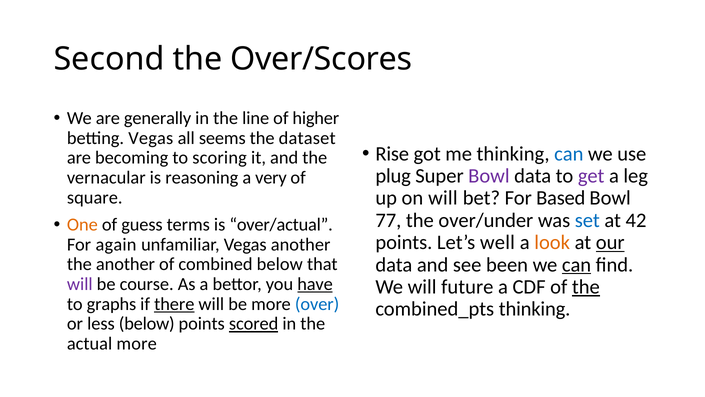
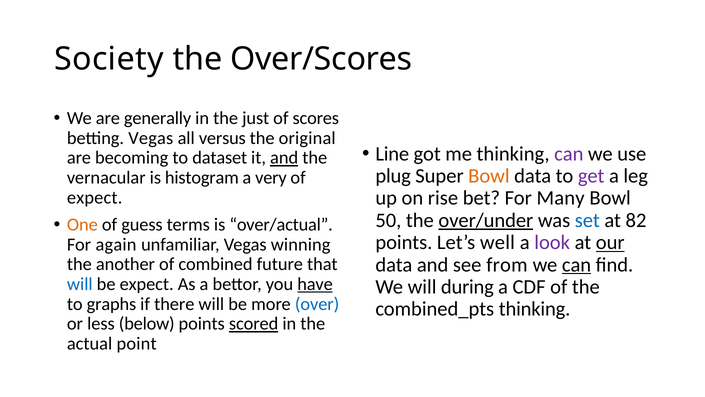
Second: Second -> Society (109, 59)
line: line -> just (256, 118)
higher: higher -> scores (316, 118)
seems: seems -> versus (222, 138)
dataset: dataset -> original (307, 138)
Rise: Rise -> Line (392, 154)
can colour: blue -> purple (569, 154)
scoring: scoring -> dataset (220, 158)
and underline: none -> present (284, 158)
Bowl colour: purple -> orange (489, 176)
reasoning: reasoning -> histogram (202, 177)
on will: will -> rise (443, 198)
Based: Based -> Many (561, 198)
square: square -> expect (95, 197)
77: 77 -> 50 (388, 220)
over/under underline: none -> present (486, 220)
42: 42 -> 82 (636, 220)
look colour: orange -> purple (552, 242)
Vegas another: another -> winning (301, 244)
been: been -> from (507, 264)
combined below: below -> future (280, 264)
will colour: purple -> blue (80, 284)
be course: course -> expect (147, 284)
future: future -> during (467, 287)
the underline: present -> none (586, 287)
there underline: present -> none (174, 304)
actual more: more -> point (137, 343)
